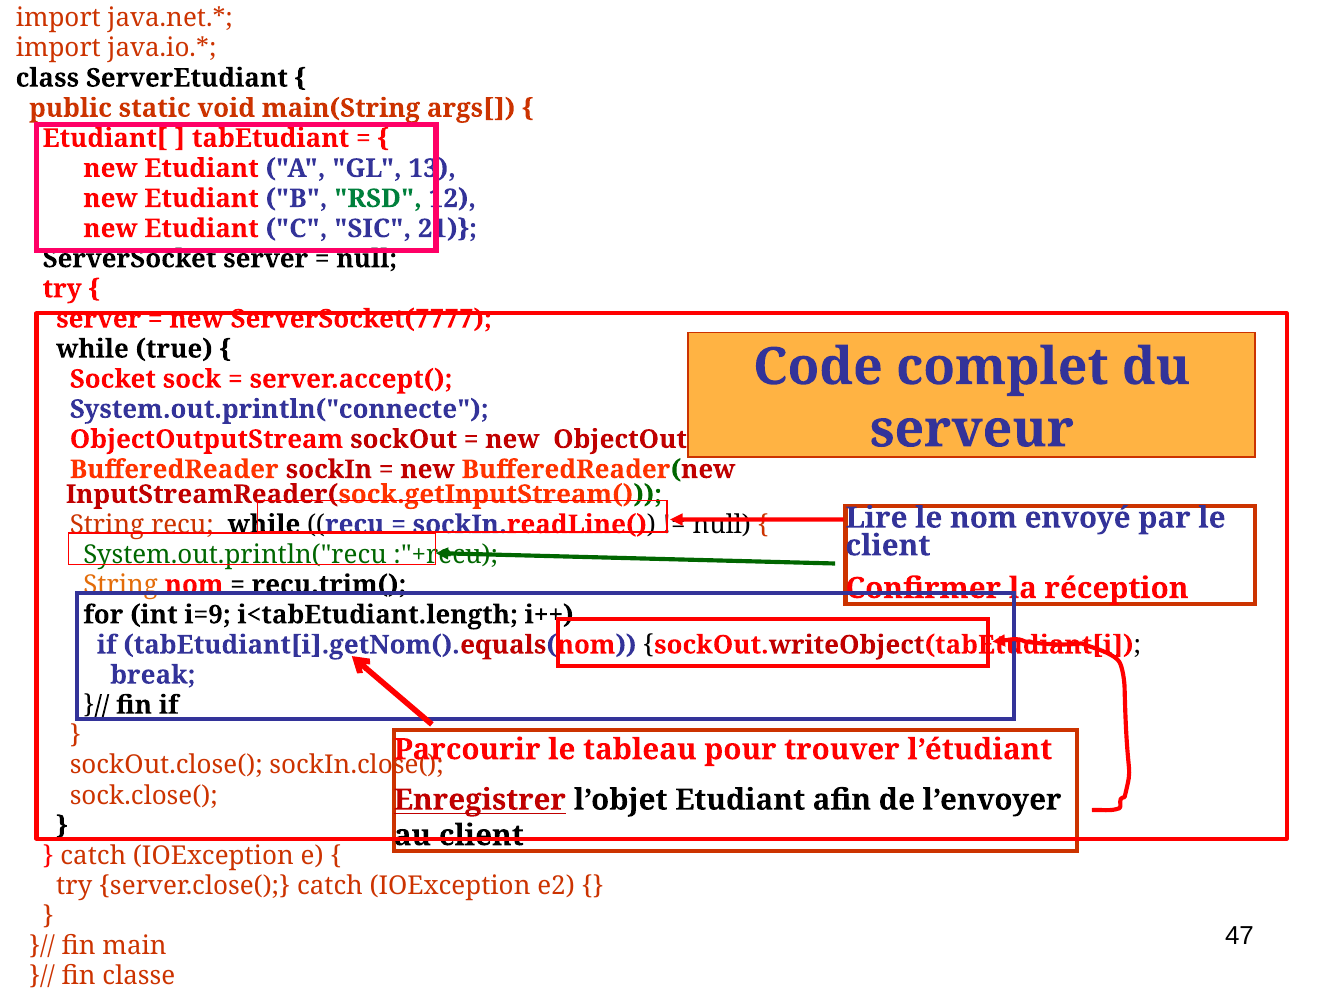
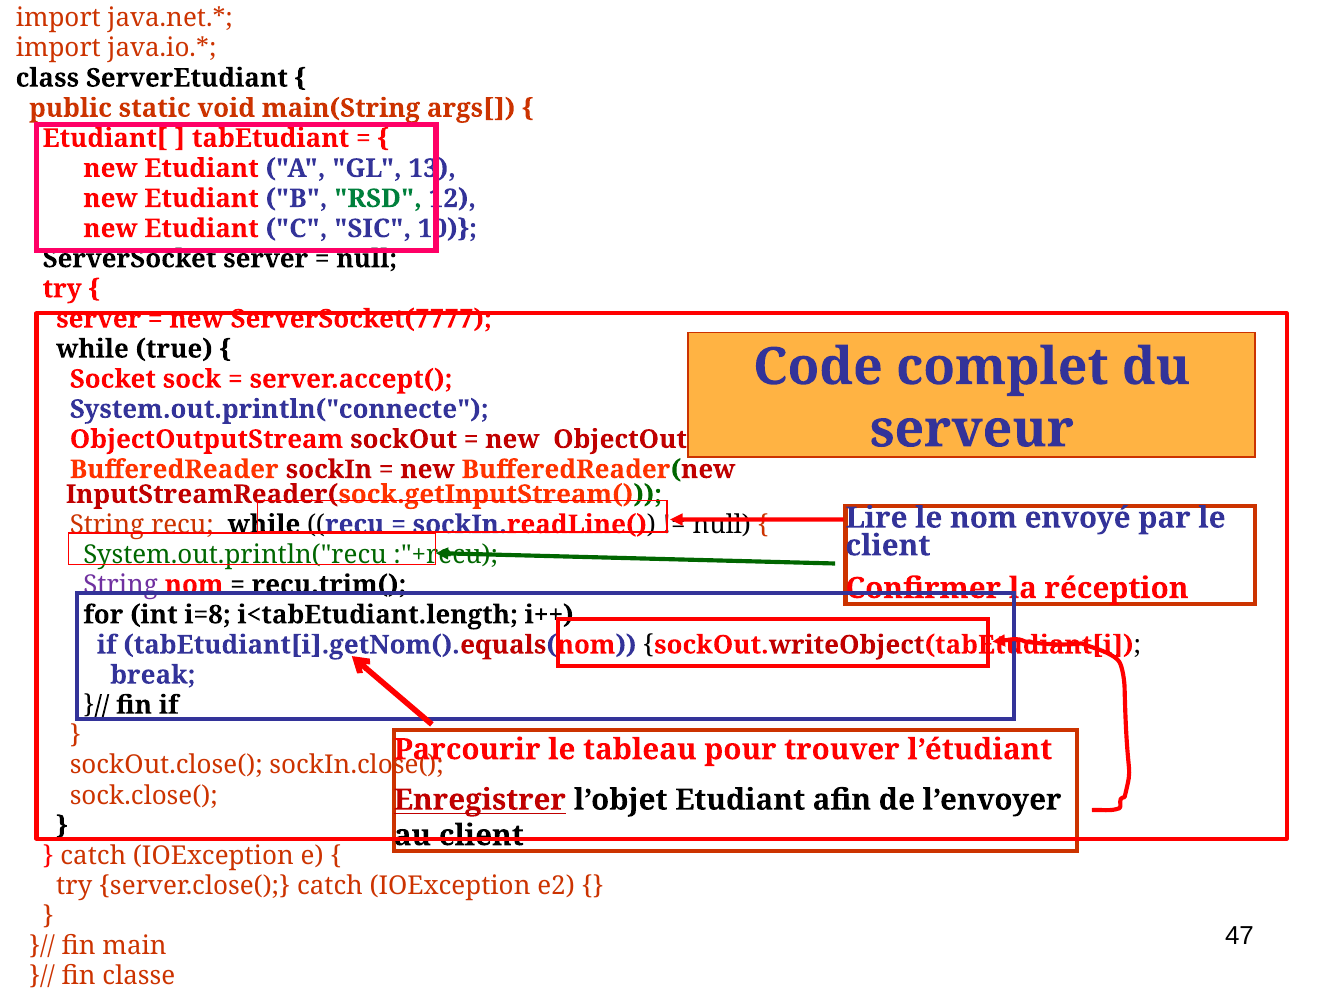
21: 21 -> 10 (447, 229)
String colour: orange -> purple (121, 584)
i=9: i=9 -> i=8 (208, 615)
